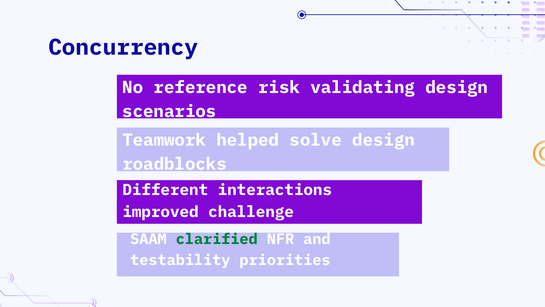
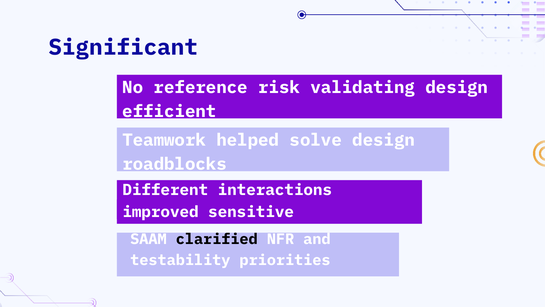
Concurrency: Concurrency -> Significant (123, 47)
scenarios: scenarios -> efficient (169, 111)
challenge: challenge -> sensitive (251, 212)
clarified colour: green -> black (217, 239)
